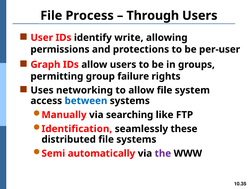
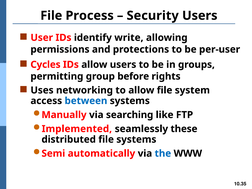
Through: Through -> Security (153, 16)
Graph: Graph -> Cycles (45, 65)
failure: failure -> before (133, 76)
Identification: Identification -> Implemented (77, 129)
the colour: purple -> blue (163, 153)
